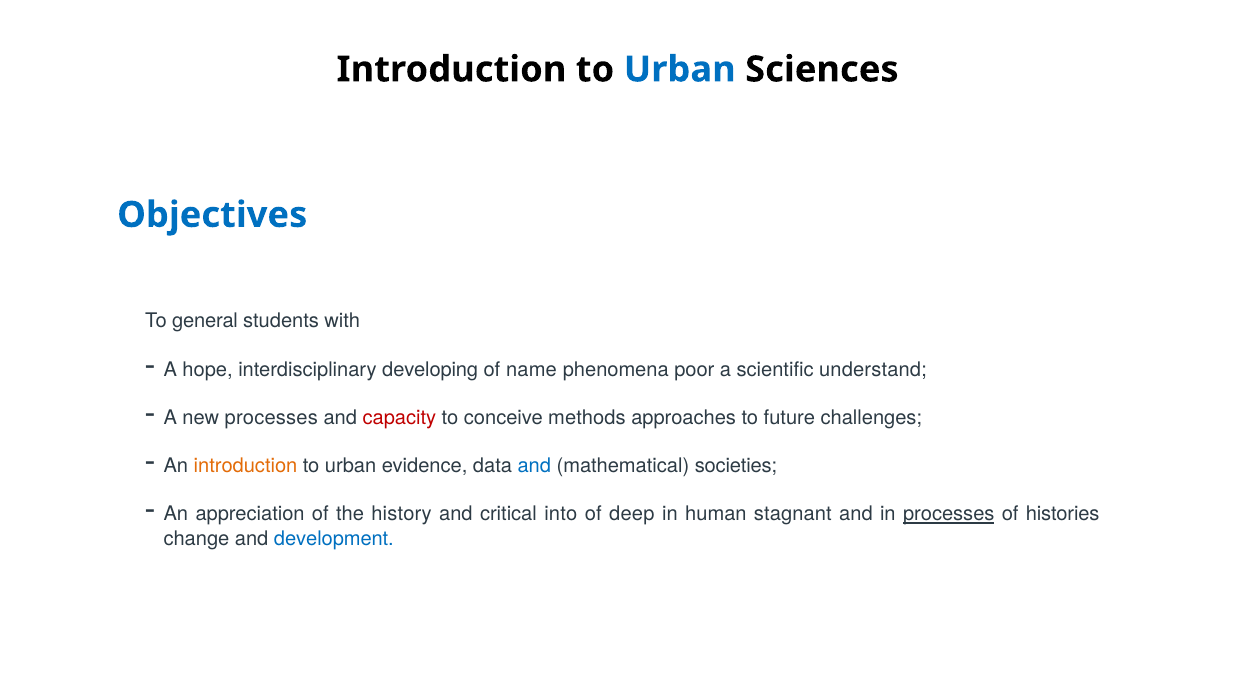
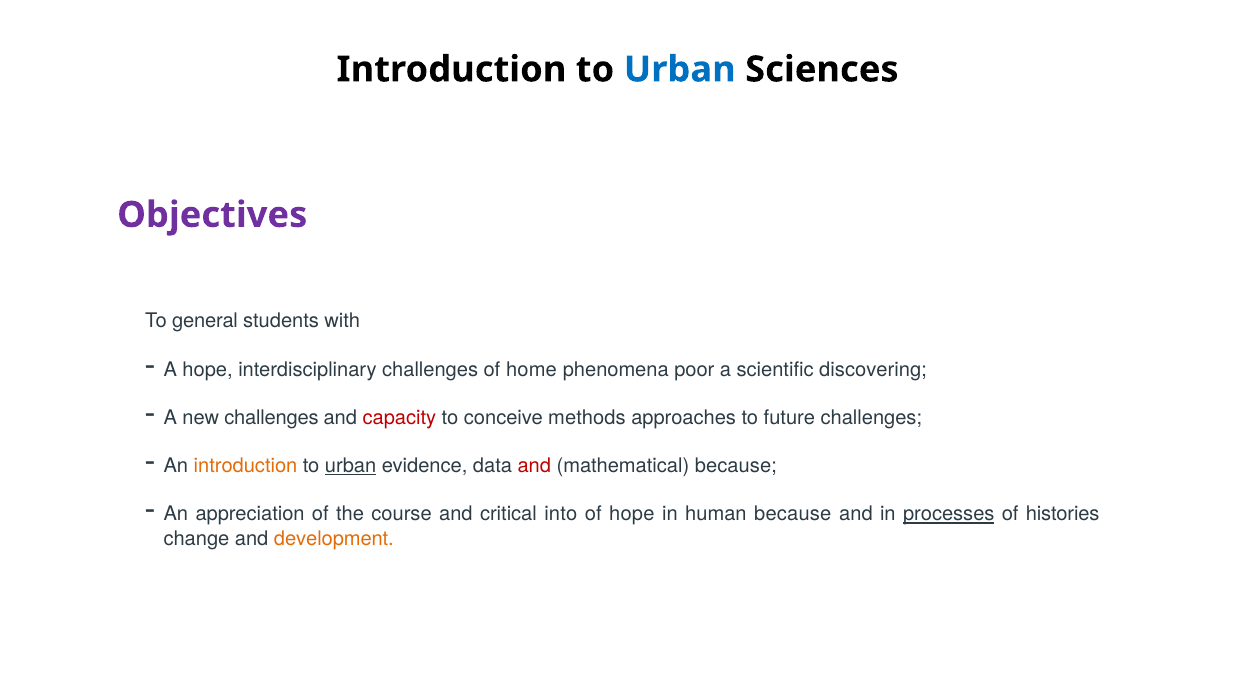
Objectives colour: blue -> purple (212, 215)
interdisciplinary developing: developing -> challenges (430, 370)
name: name -> home (531, 370)
understand: understand -> discovering (873, 370)
new processes: processes -> challenges (271, 418)
urban underline: none -> present (351, 466)
and colour: blue -> red (534, 466)
mathematical societies: societies -> because (736, 466)
history: history -> course (402, 515)
of deep: deep -> hope (632, 515)
human stagnant: stagnant -> because (793, 515)
development colour: blue -> orange (334, 539)
